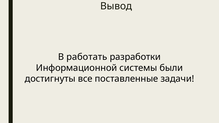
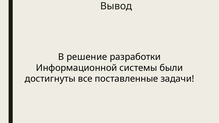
работать: работать -> решение (87, 57)
